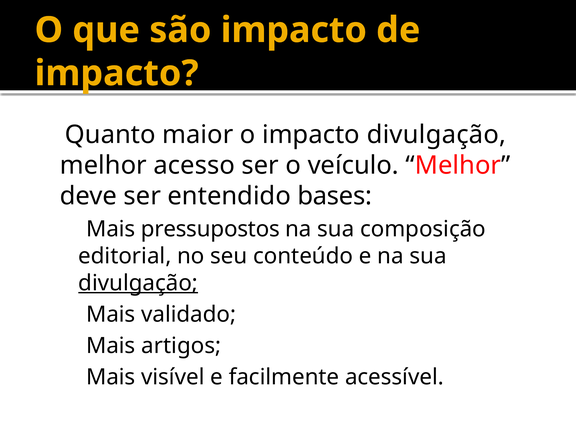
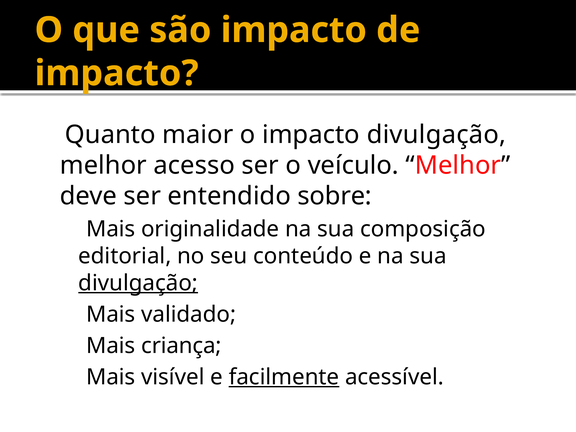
bases: bases -> sobre (335, 196)
pressupostos: pressupostos -> originalidade (210, 229)
artigos: artigos -> criança (181, 346)
facilmente underline: none -> present (284, 377)
